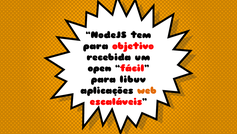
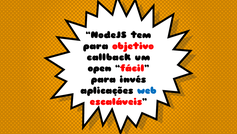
recebida: recebida -> callback (109, 57)
libuv: libuv -> invés (133, 79)
web colour: orange -> blue (147, 90)
